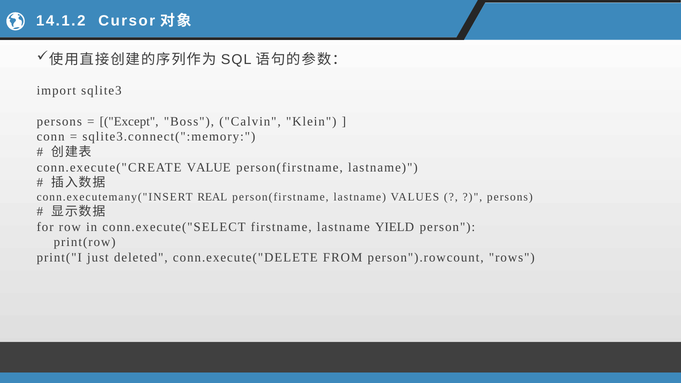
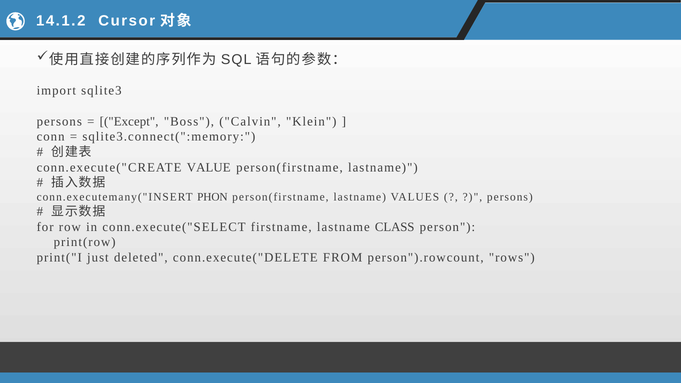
REAL: REAL -> PHON (212, 197)
YIELD: YIELD -> CLASS (395, 227)
